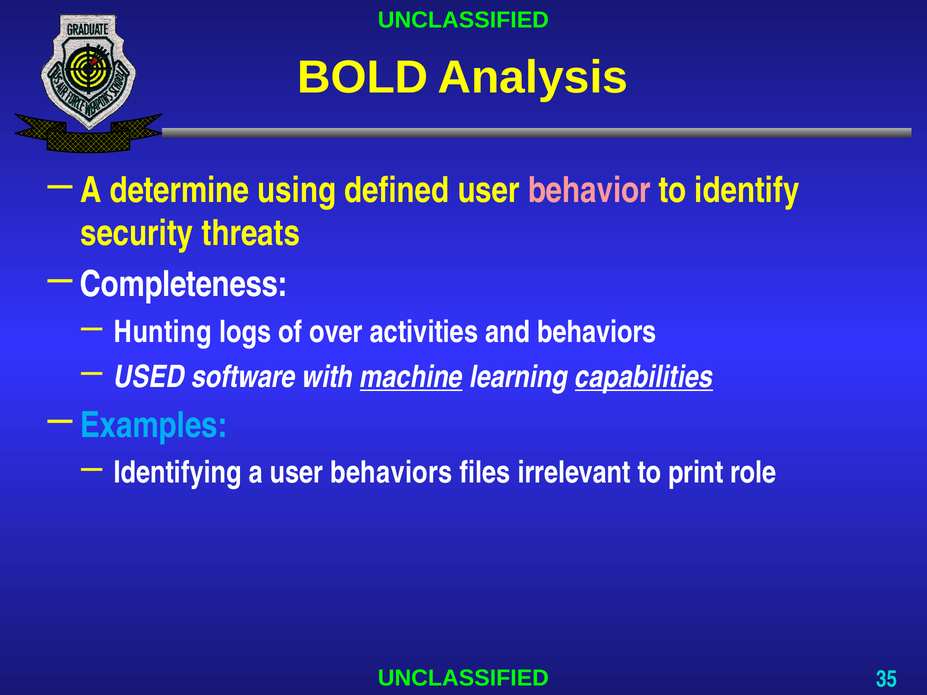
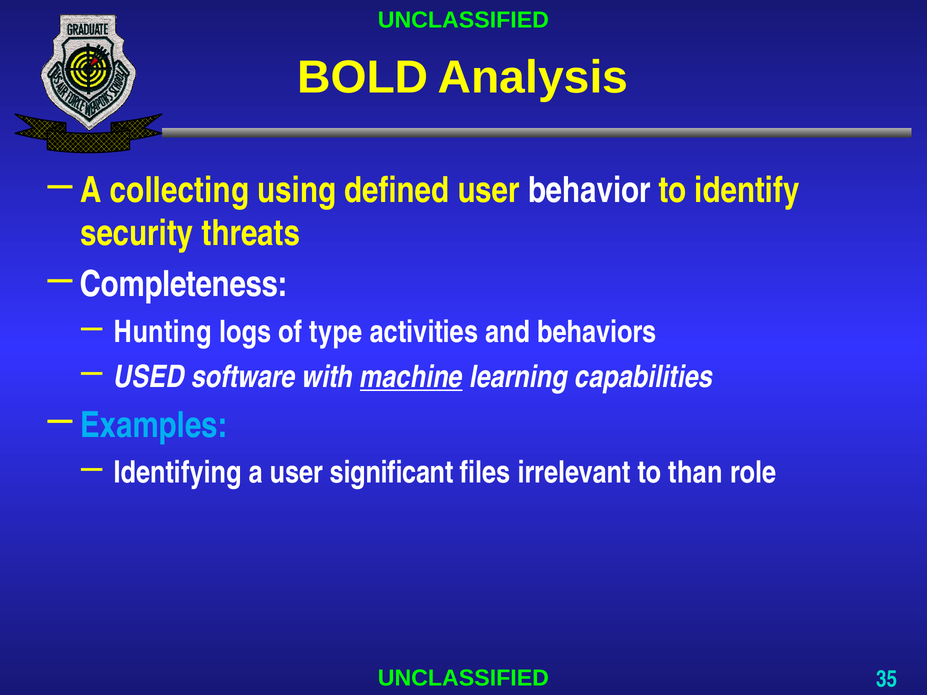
determine: determine -> collecting (179, 190)
behavior colour: pink -> white (589, 190)
over: over -> type (336, 332)
capabilities underline: present -> none (644, 377)
user behaviors: behaviors -> significant (392, 473)
print: print -> than (696, 473)
